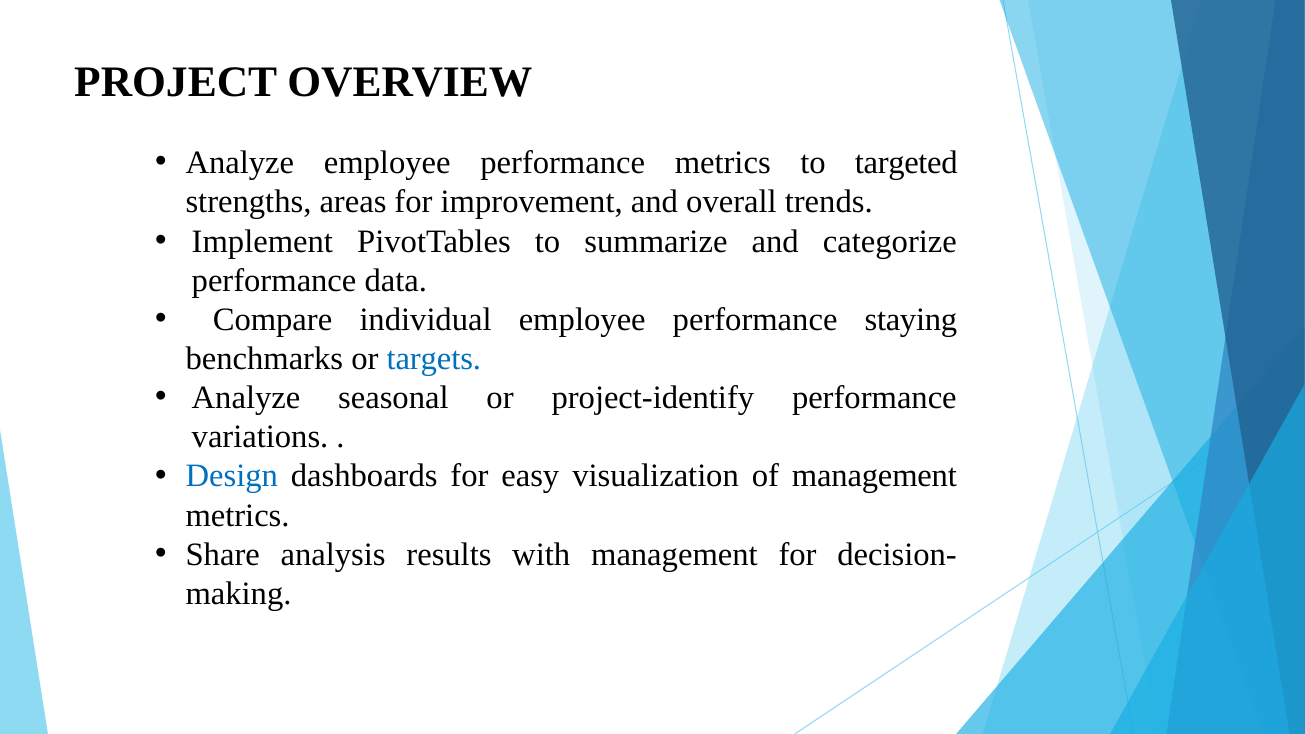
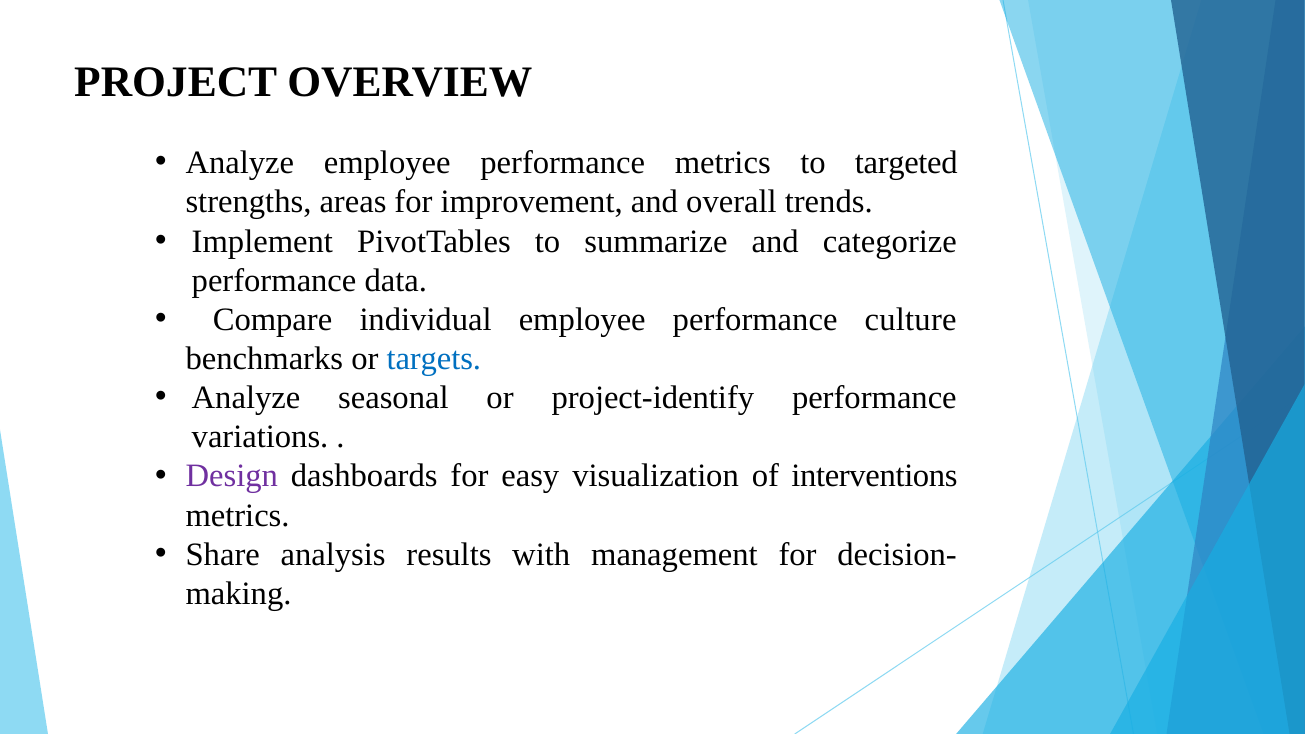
staying: staying -> culture (911, 320)
Design colour: blue -> purple (232, 476)
of management: management -> interventions (875, 476)
